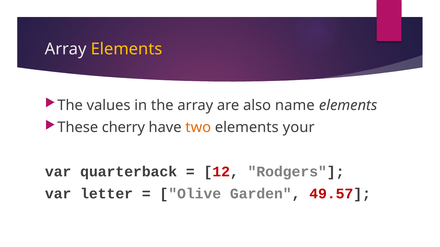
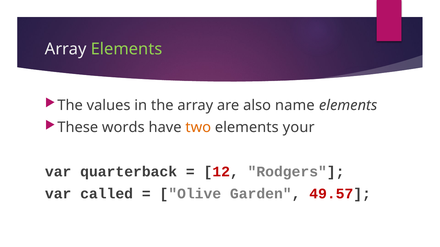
Elements colour: yellow -> light green (126, 49)
cherry: cherry -> words (123, 128)
letter: letter -> called (107, 194)
